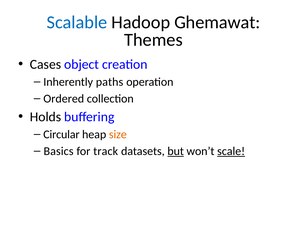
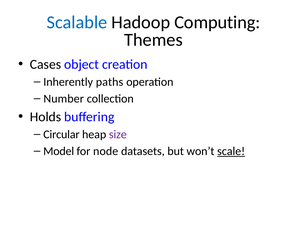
Ghemawat: Ghemawat -> Computing (217, 22)
Ordered: Ordered -> Number (64, 99)
size colour: orange -> purple (118, 135)
Basics: Basics -> Model (59, 151)
track: track -> node (106, 151)
but underline: present -> none (176, 151)
